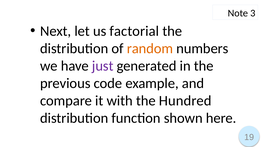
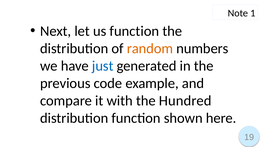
3: 3 -> 1 (253, 13)
us factorial: factorial -> function (134, 31)
just colour: purple -> blue (103, 66)
